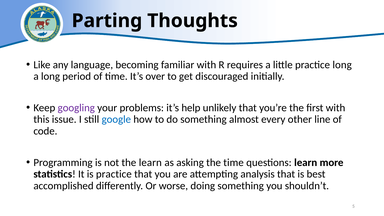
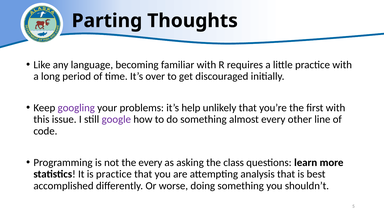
practice long: long -> with (342, 65)
google colour: blue -> purple (116, 119)
the learn: learn -> every (150, 162)
the time: time -> class (234, 162)
